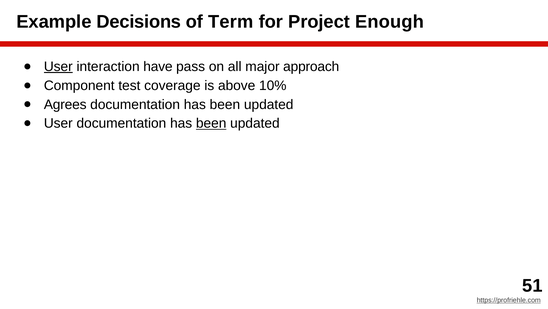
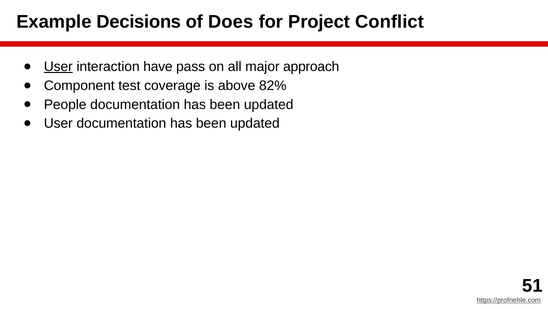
Term: Term -> Does (231, 22)
Enough: Enough -> Conflict (390, 22)
10%: 10% -> 82% (273, 85)
Agrees: Agrees -> People (65, 104)
been underline: present -> none (211, 123)
